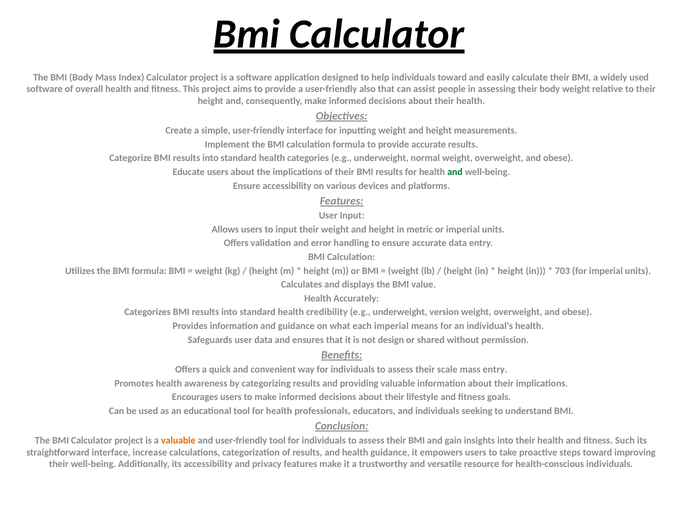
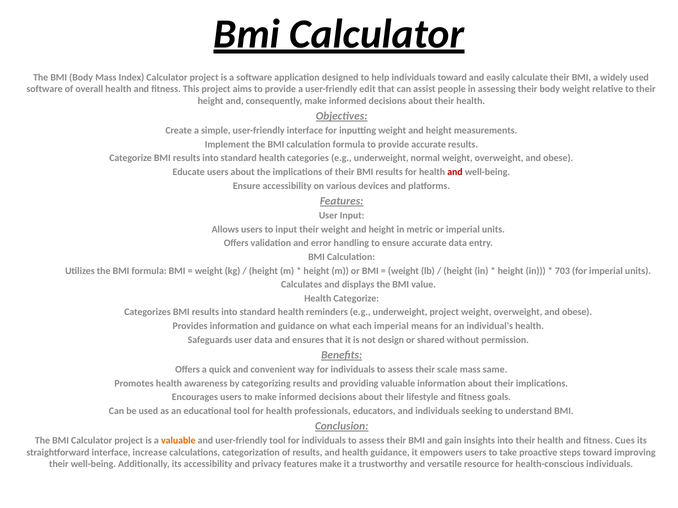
also: also -> edit (367, 89)
and colour: green -> red (455, 172)
Health Accurately: Accurately -> Categorize (356, 299)
credibility: credibility -> reminders (327, 312)
underweight version: version -> project (444, 312)
mass entry: entry -> same (495, 370)
Such: Such -> Cues (625, 441)
